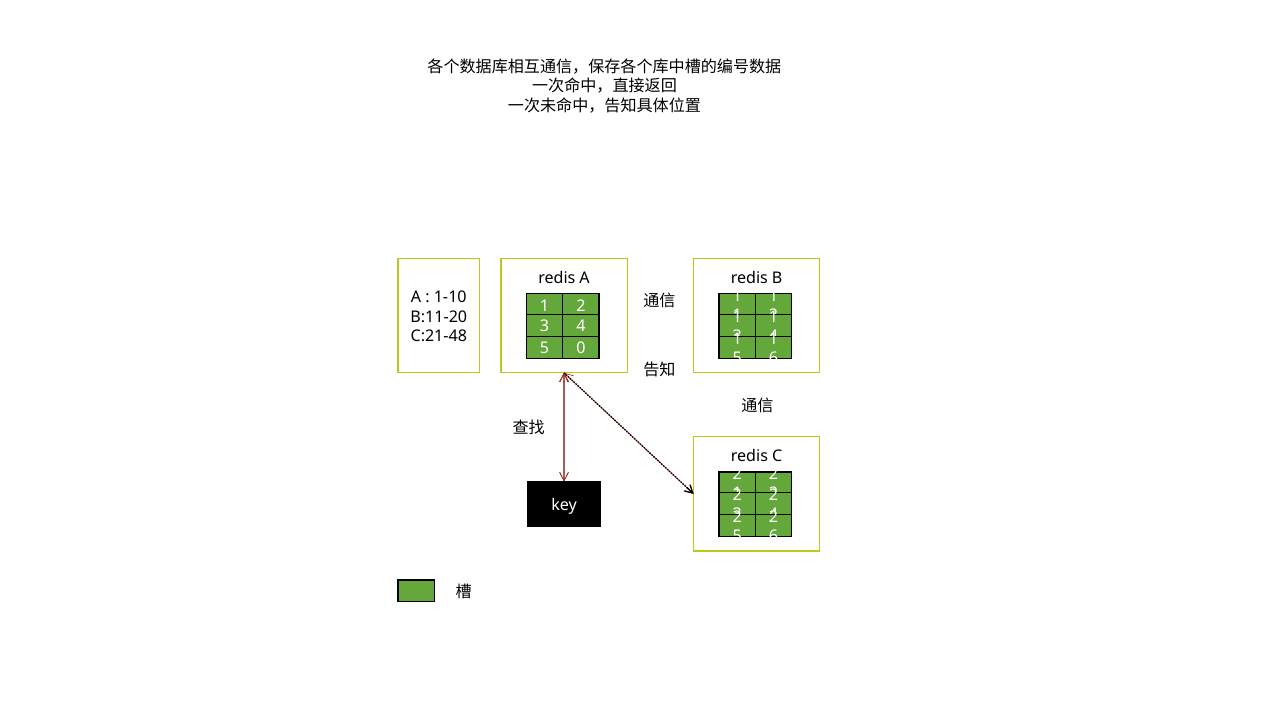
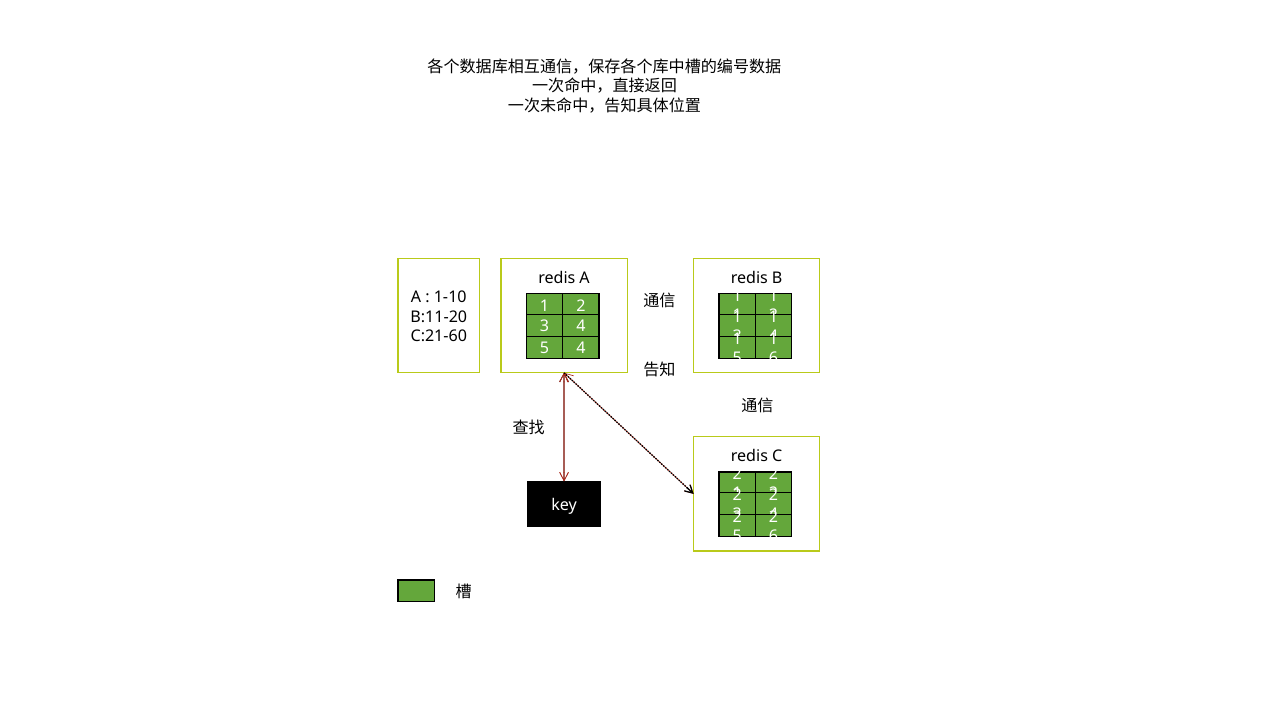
C:21-48: C:21-48 -> C:21-60 (439, 336)
5 0: 0 -> 4 (581, 349)
